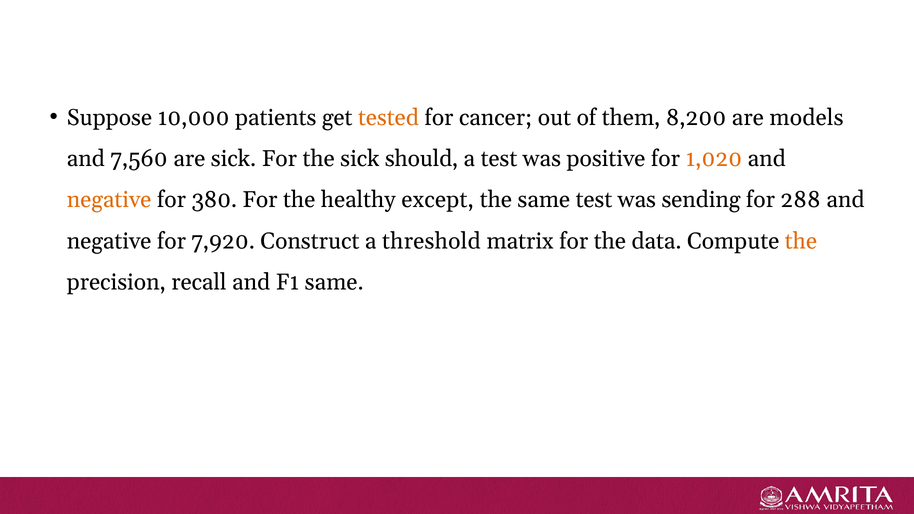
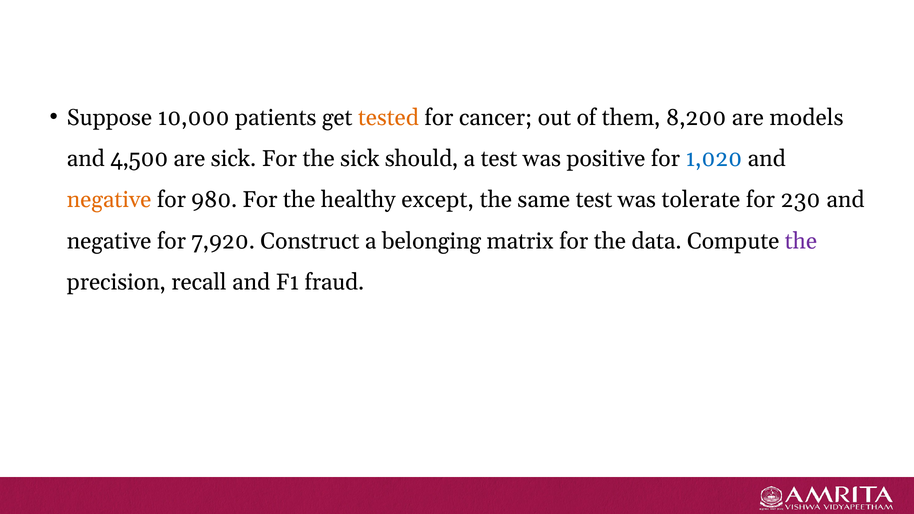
7,560: 7,560 -> 4,500 (139, 159)
1,020 colour: orange -> blue (714, 159)
380: 380 -> 980 (214, 200)
sending: sending -> tolerate (701, 200)
288: 288 -> 230 (801, 200)
threshold: threshold -> belonging (432, 241)
the colour: orange -> purple (801, 241)
F1 same: same -> fraud (334, 282)
